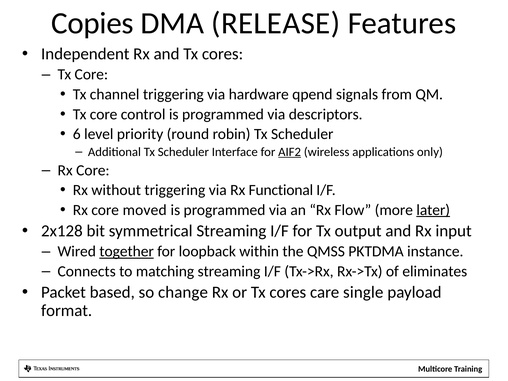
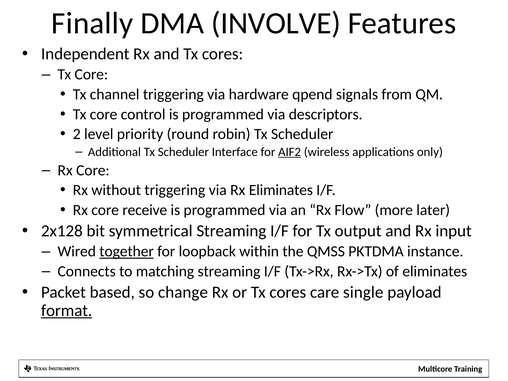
Copies: Copies -> Finally (92, 23)
RELEASE: RELEASE -> INVOLVE (276, 23)
6: 6 -> 2 (77, 134)
Rx Functional: Functional -> Eliminates (281, 190)
moved: moved -> receive (145, 210)
later underline: present -> none (433, 210)
format underline: none -> present (67, 311)
